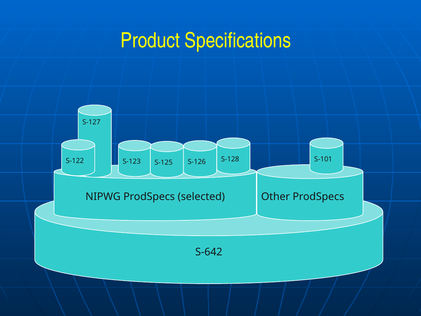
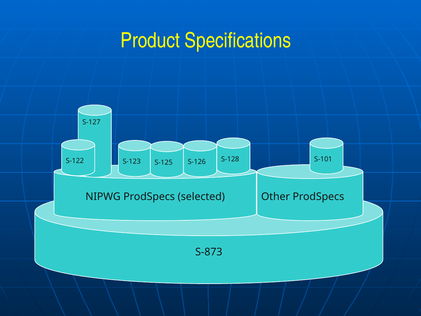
S-642: S-642 -> S-873 (209, 252)
